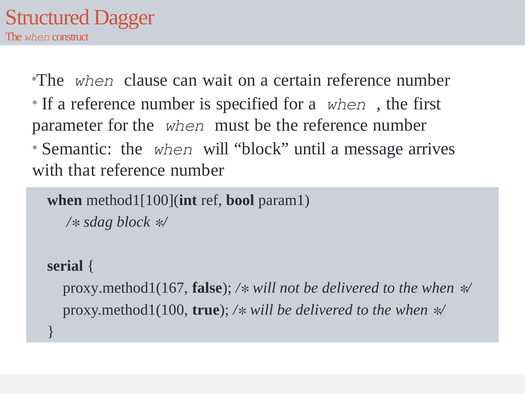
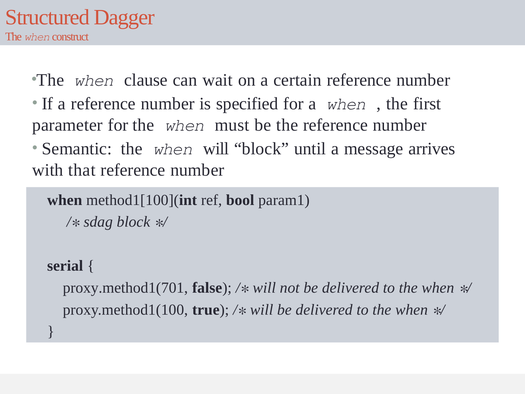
proxy.method1(167: proxy.method1(167 -> proxy.method1(701 (125, 288)
